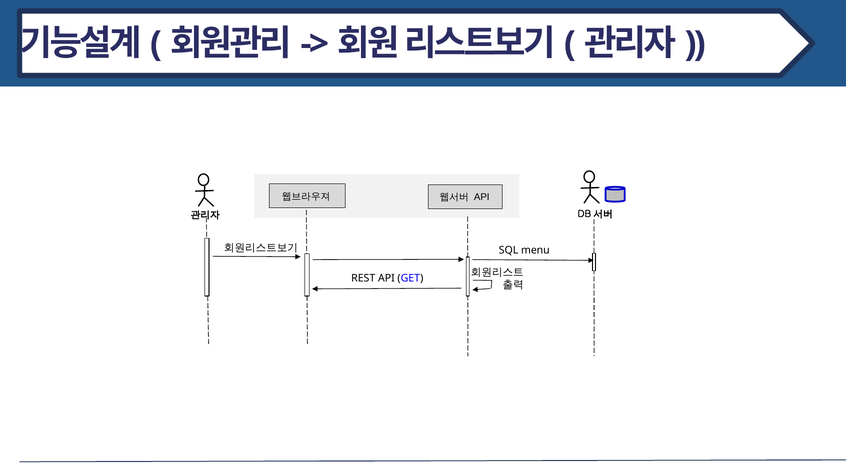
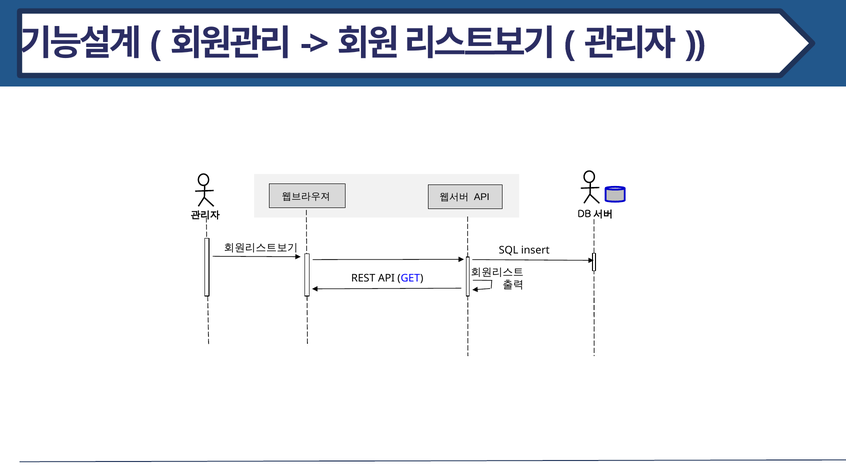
menu: menu -> insert (535, 250)
